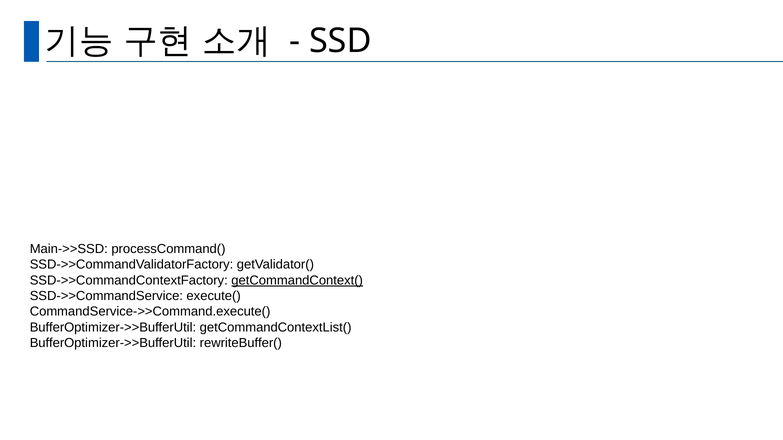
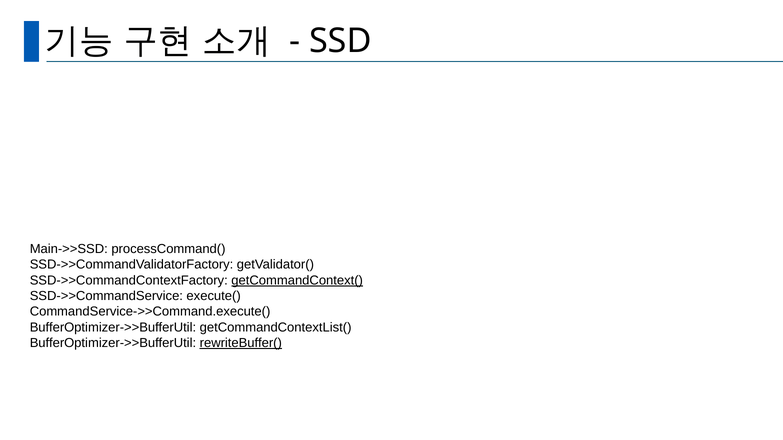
rewriteBuffer( underline: none -> present (241, 343)
